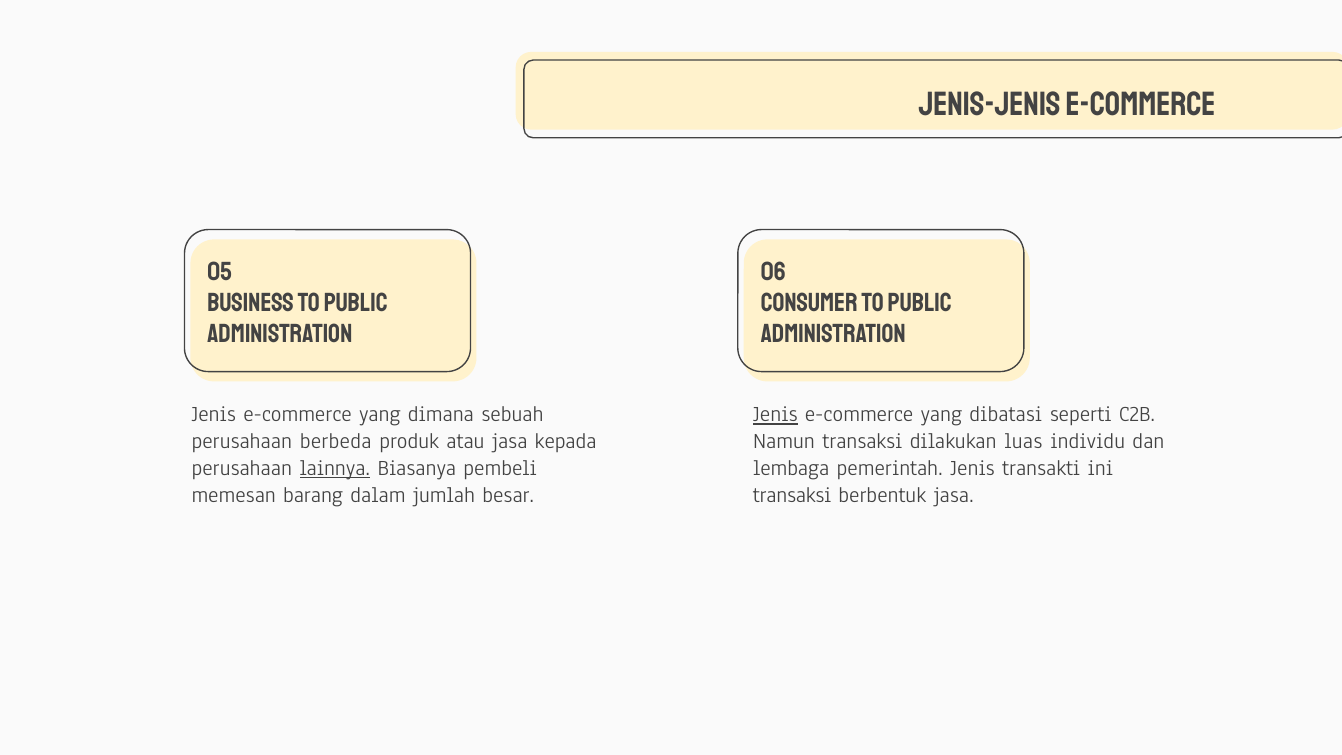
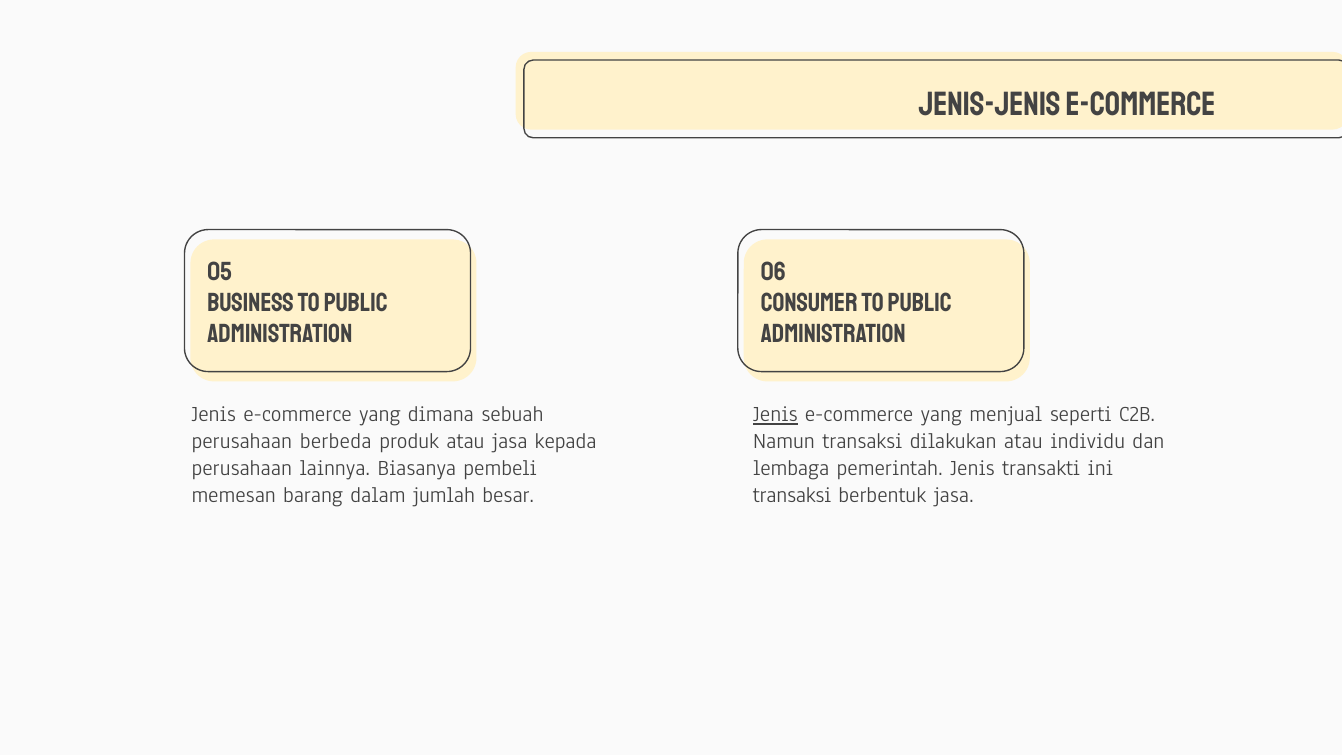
dibatasi: dibatasi -> menjual (1006, 414)
dilakukan luas: luas -> atau (1023, 441)
lainnya underline: present -> none (335, 468)
